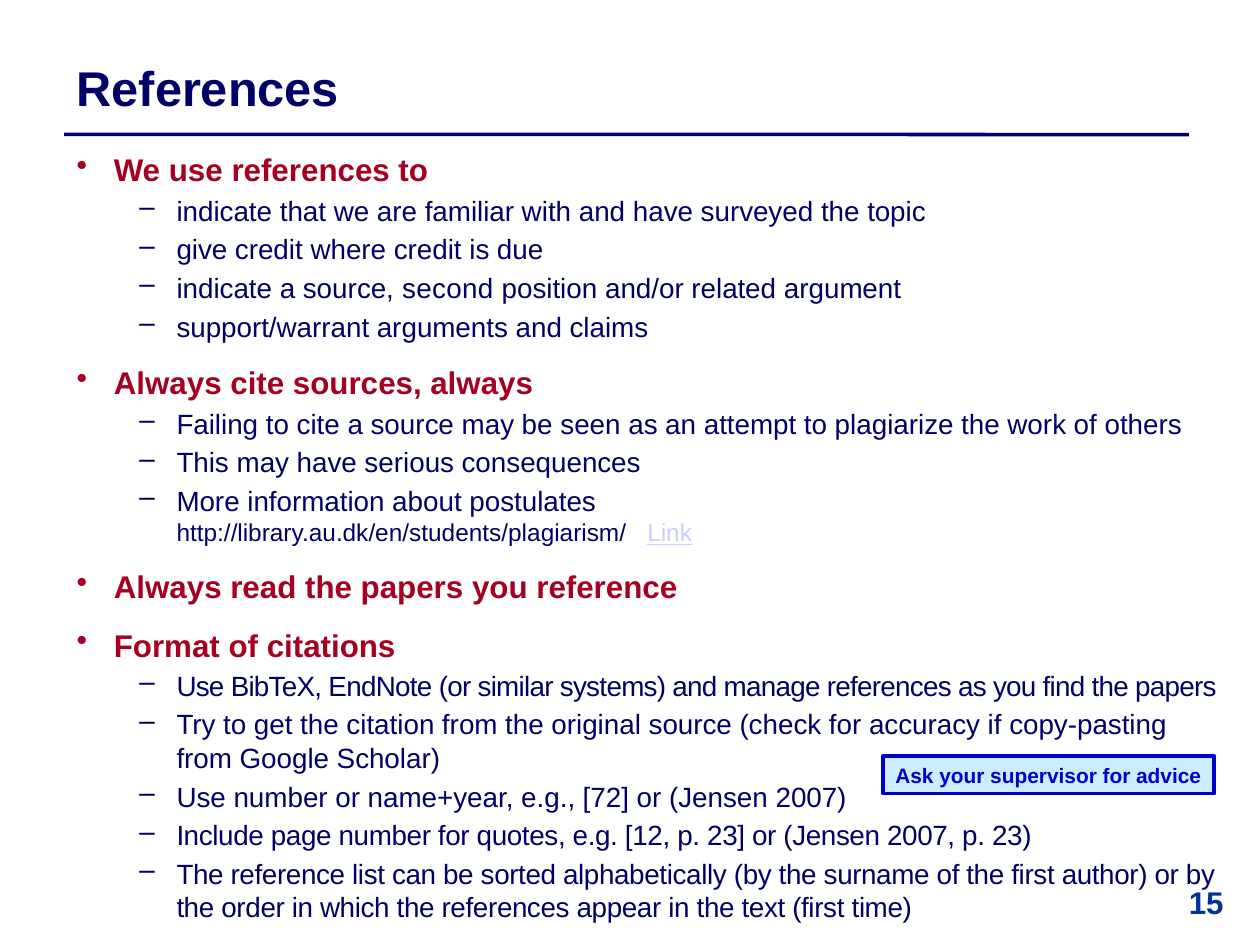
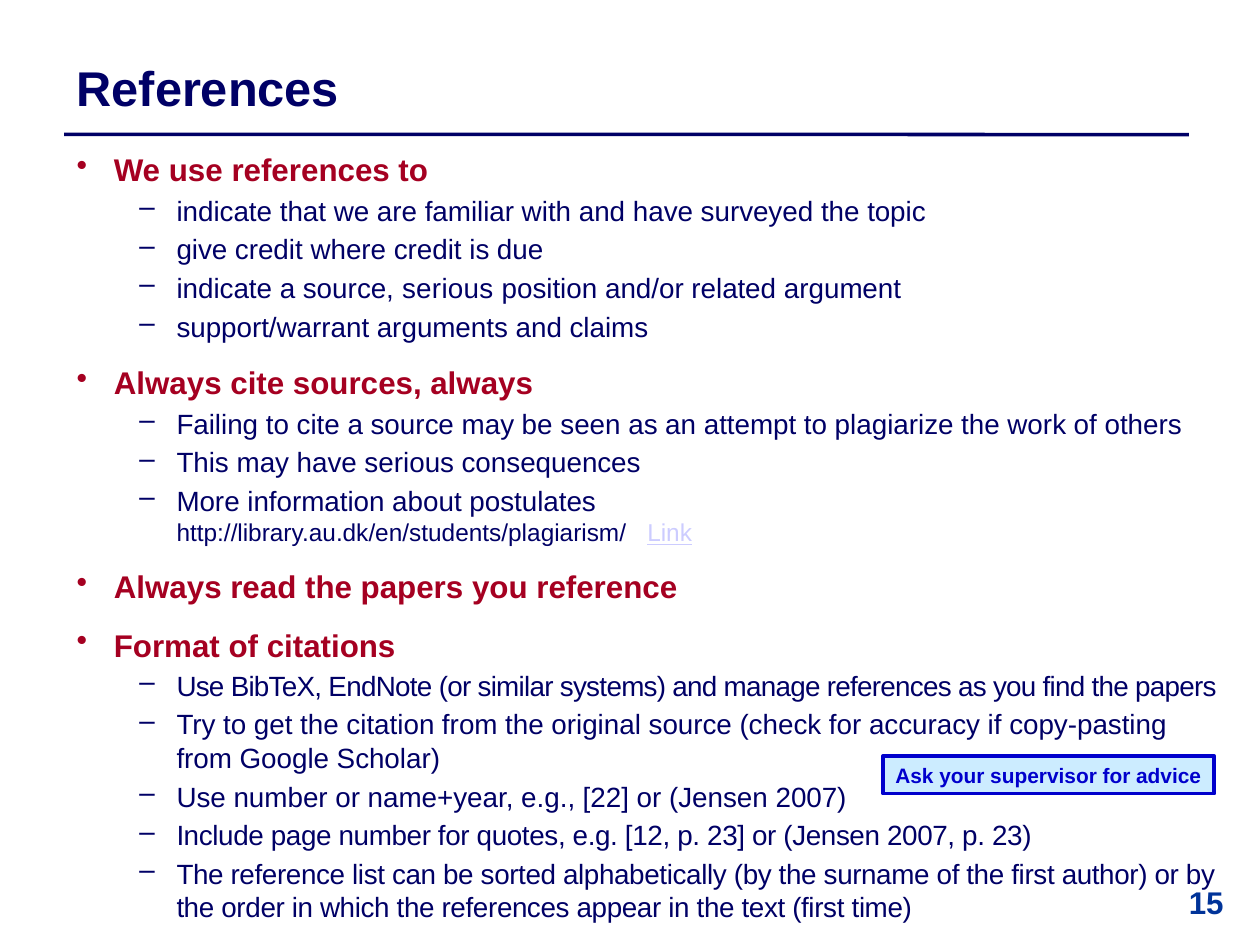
source second: second -> serious (448, 289)
72: 72 -> 22 (606, 798)
